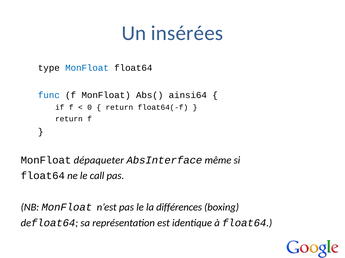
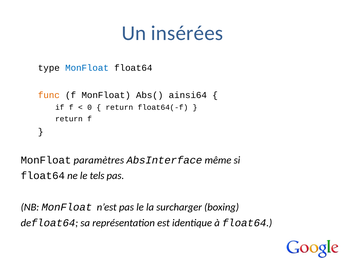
func colour: blue -> orange (49, 95)
dépaqueter: dépaqueter -> paramètres (99, 161)
call: call -> tels (97, 176)
différences: différences -> surcharger (179, 208)
